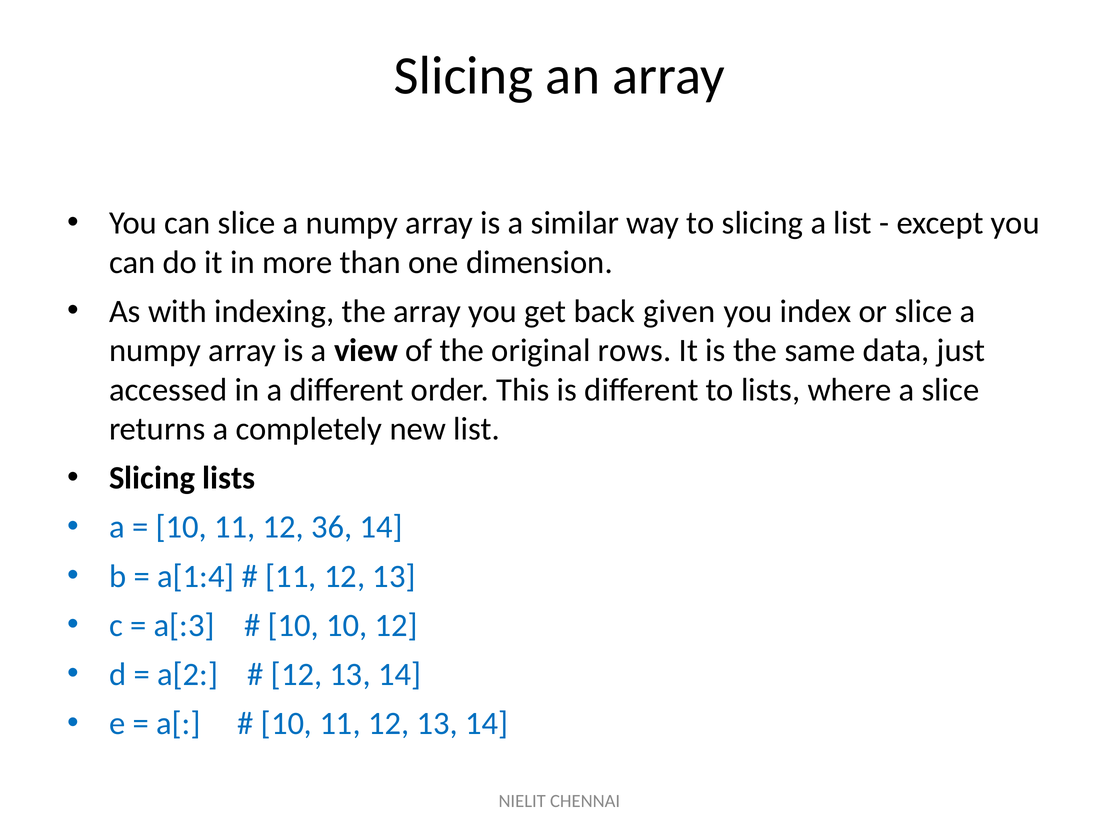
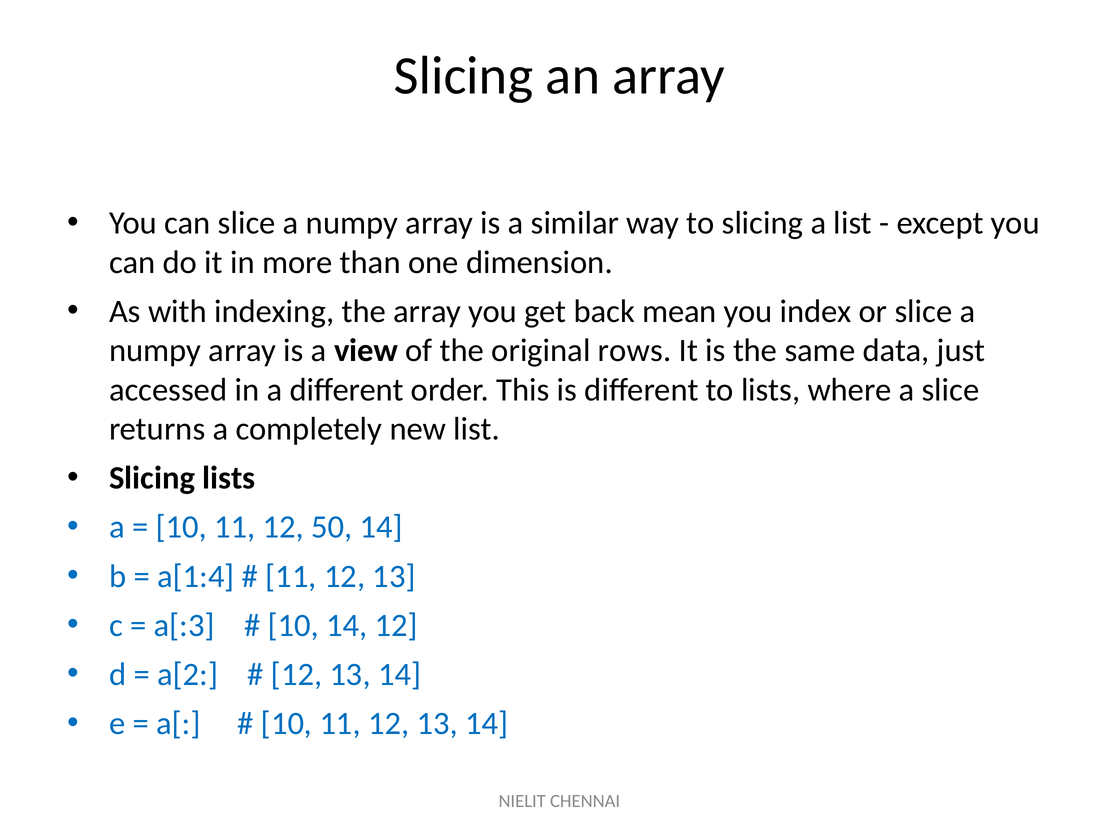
given: given -> mean (679, 312)
36: 36 -> 50 (332, 527)
10 10: 10 -> 14 (347, 626)
